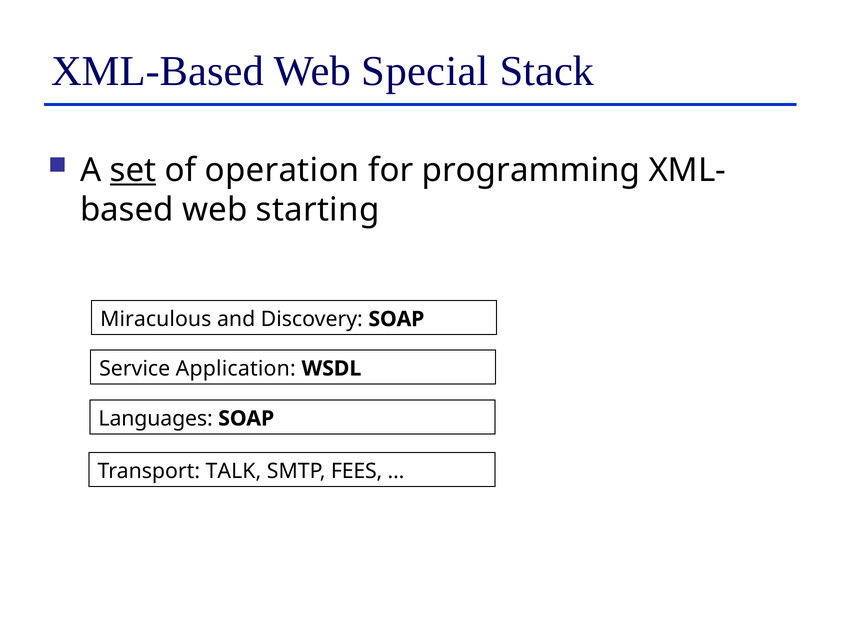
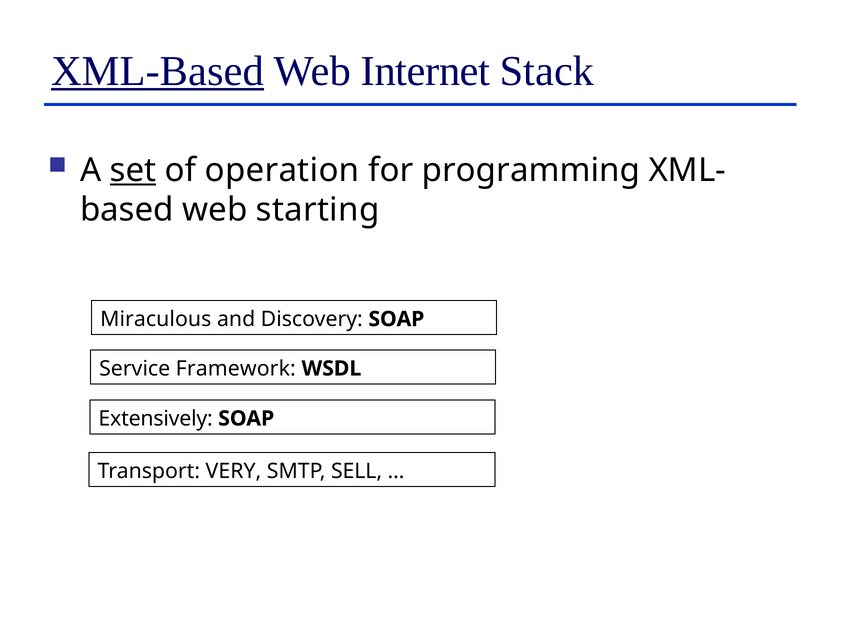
XML-Based underline: none -> present (158, 71)
Special: Special -> Internet (425, 71)
Application: Application -> Framework (236, 369)
Languages: Languages -> Extensively (156, 419)
TALK: TALK -> VERY (233, 471)
FEES: FEES -> SELL (357, 471)
